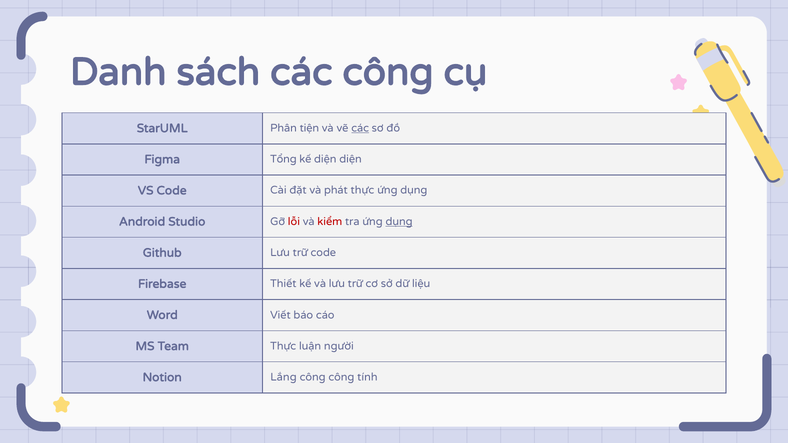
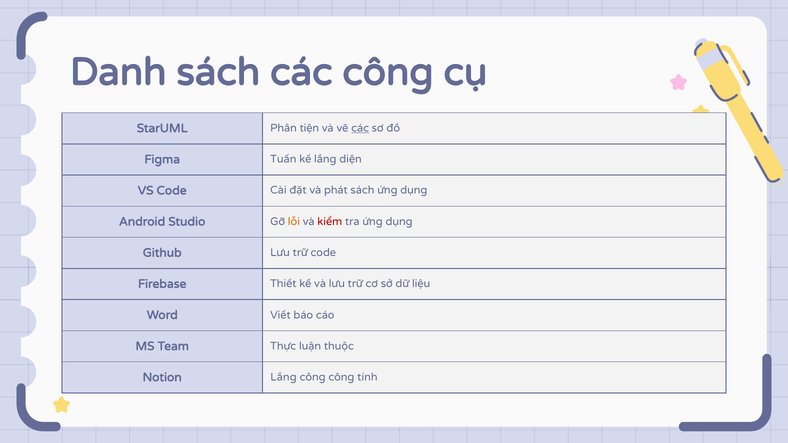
Tổng: Tổng -> Tuấn (283, 159)
kế diện: diện -> lắng (325, 159)
phát thực: thực -> sách (362, 191)
lỗi colour: red -> orange (294, 222)
dụng underline: present -> none (399, 222)
người: người -> thuộc (339, 346)
